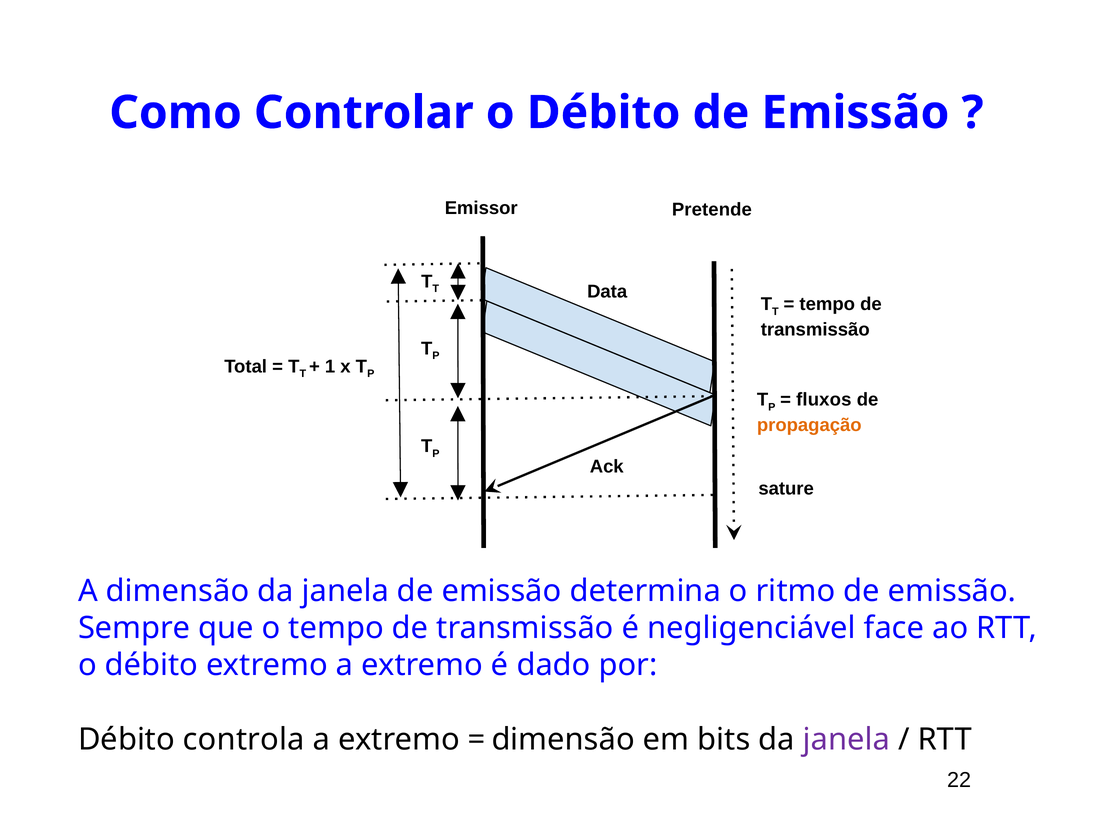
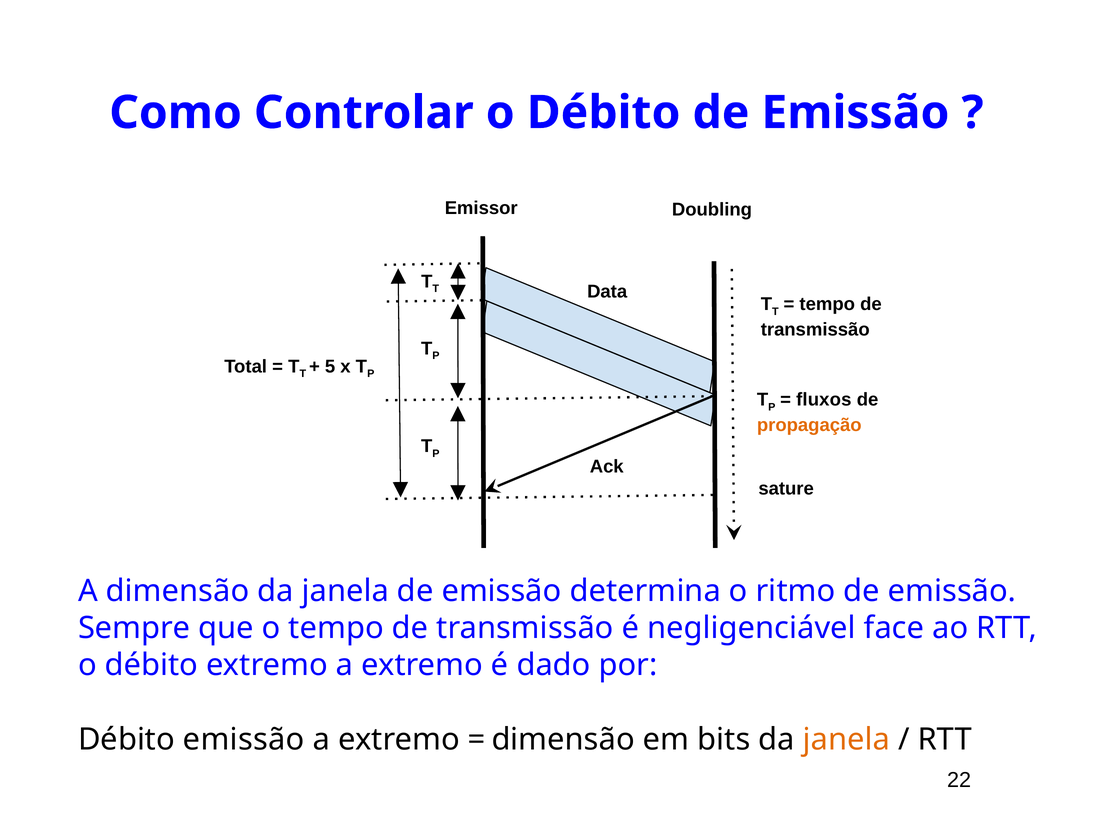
Pretende: Pretende -> Doubling (712, 209)
1: 1 -> 5 (330, 367)
Débito controla: controla -> emissão (244, 739)
janela colour: purple -> orange (846, 739)
